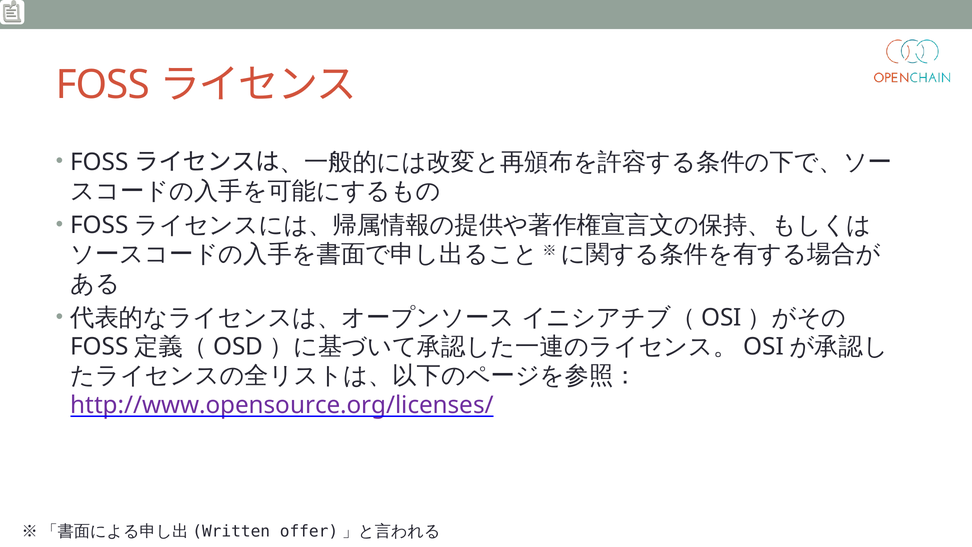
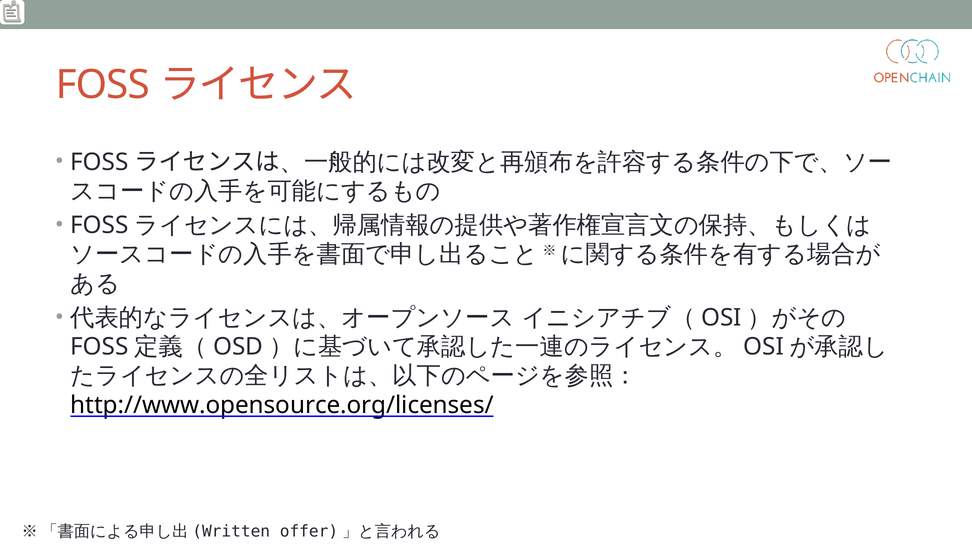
http://www.opensource.org/licenses/ colour: purple -> black (282, 405)
